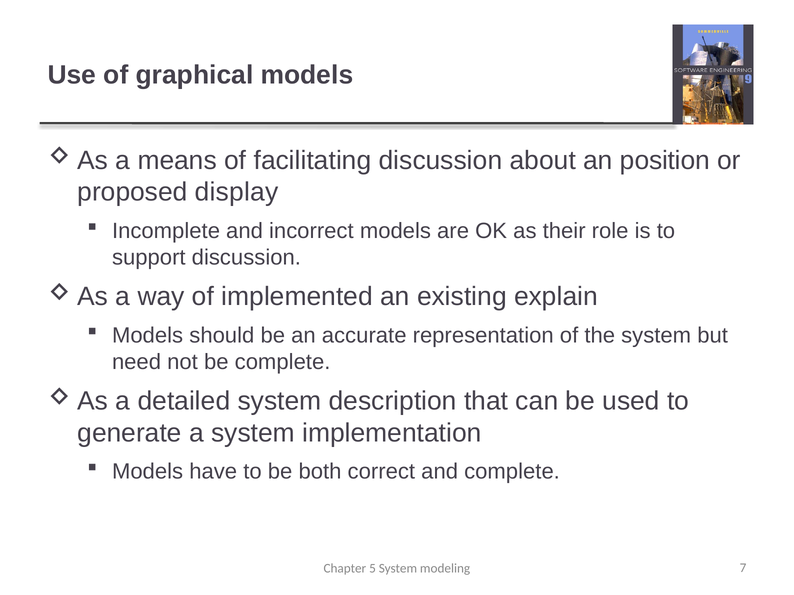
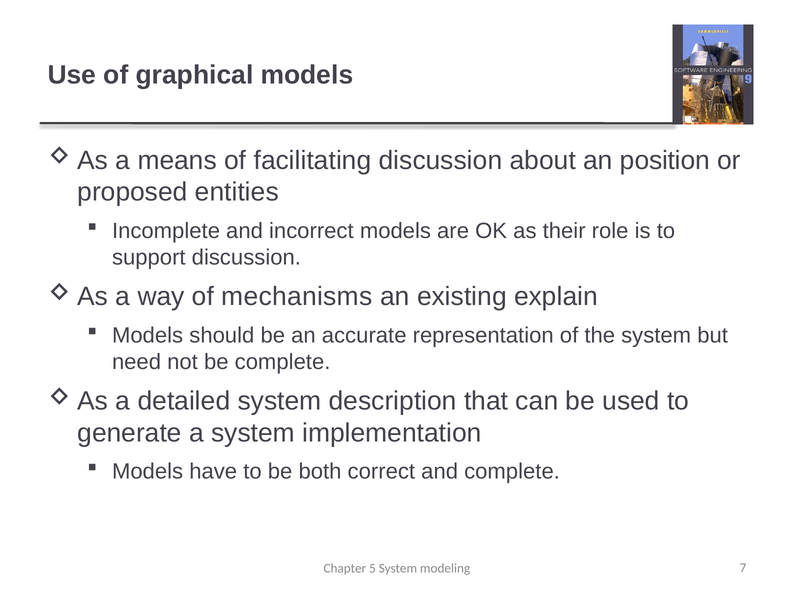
display: display -> entities (237, 192)
implemented: implemented -> mechanisms (297, 297)
